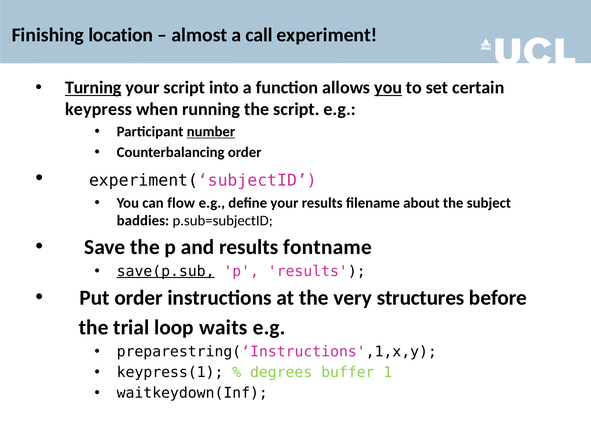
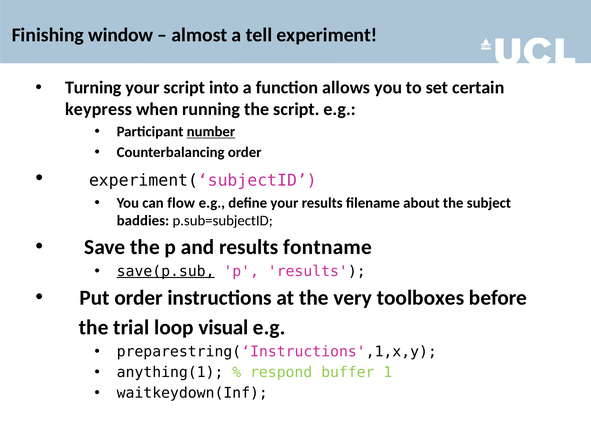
location: location -> window (121, 35)
call: call -> tell (259, 35)
Turning underline: present -> none (93, 88)
you underline: present -> none (388, 88)
structures: structures -> toolboxes (421, 298)
waits: waits -> visual (223, 328)
keypress(1: keypress(1 -> anything(1 (170, 373)
degrees: degrees -> respond (281, 373)
